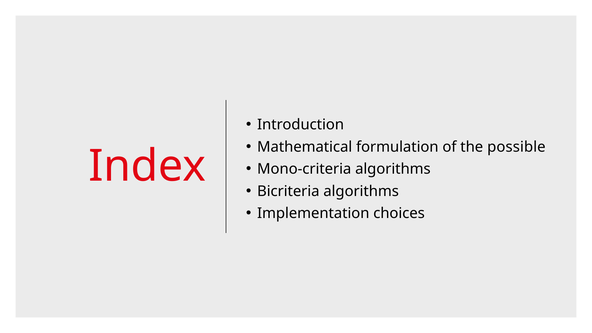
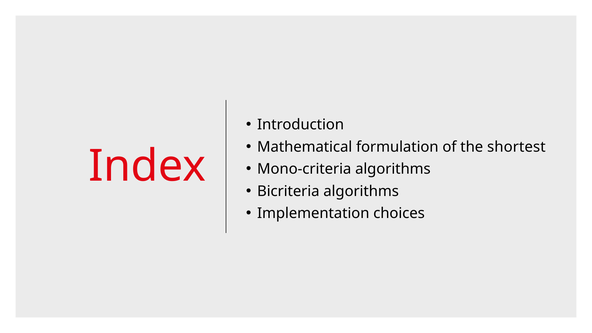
possible: possible -> shortest (516, 147)
